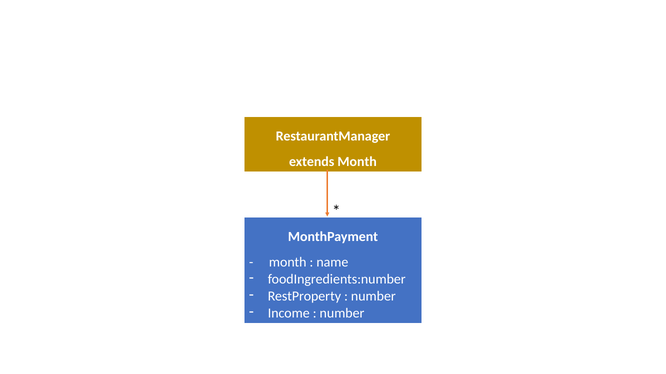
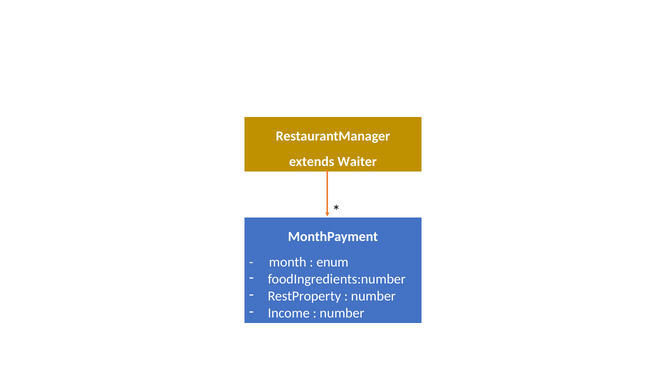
extends Month: Month -> Waiter (357, 162)
name: name -> enum (332, 262)
